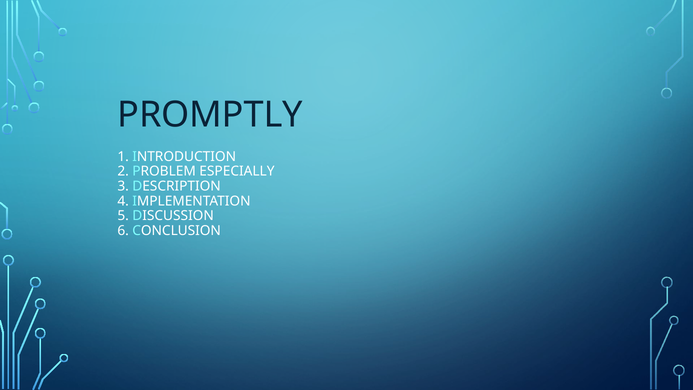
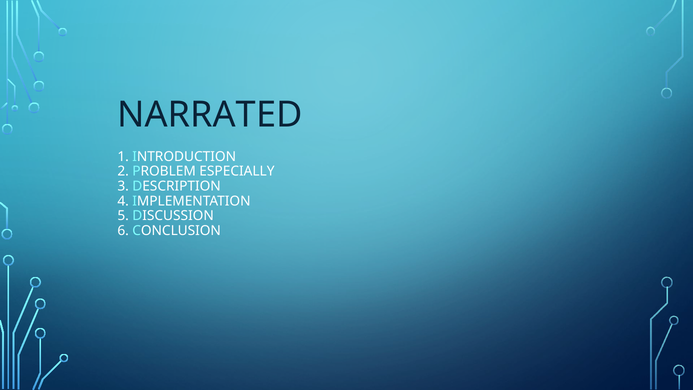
PROMPTLY: PROMPTLY -> NARRATED (210, 115)
